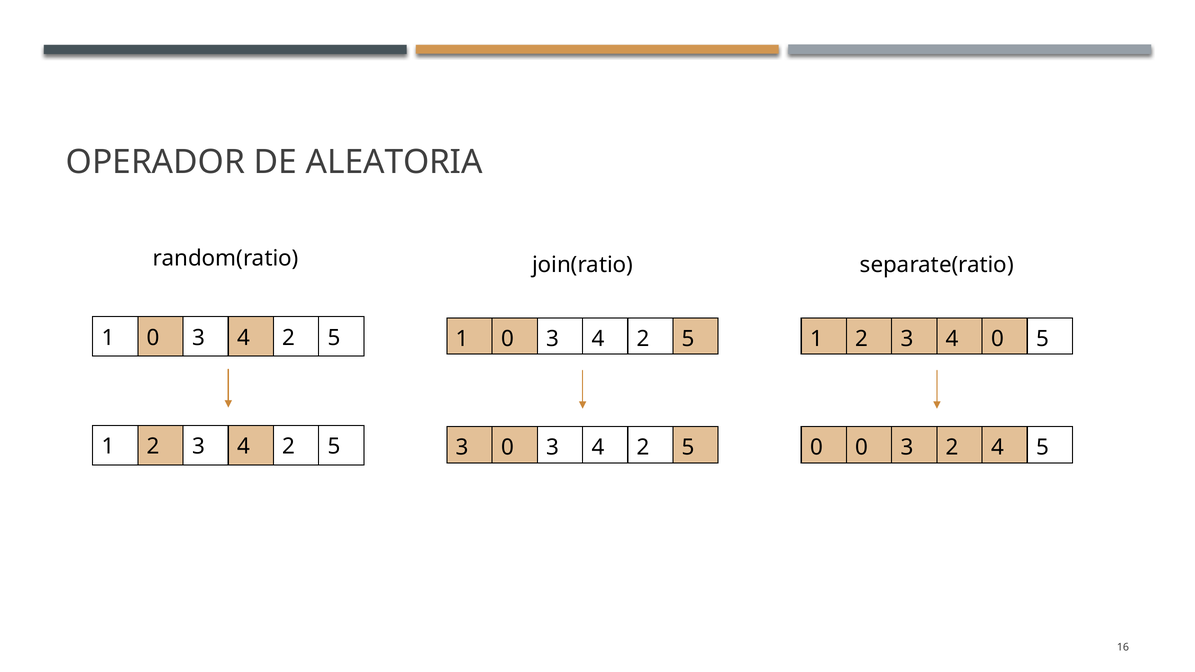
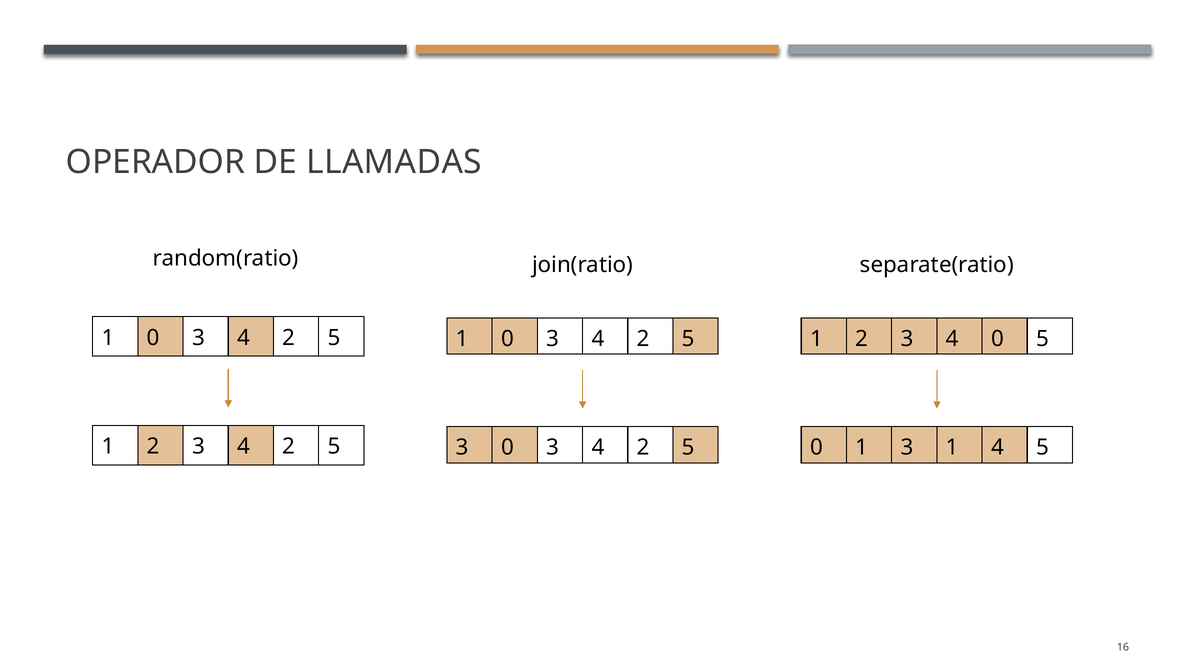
ALEATORIA: ALEATORIA -> LLAMADAS (394, 162)
0 0: 0 -> 1 (862, 448)
3 2: 2 -> 1 (952, 448)
